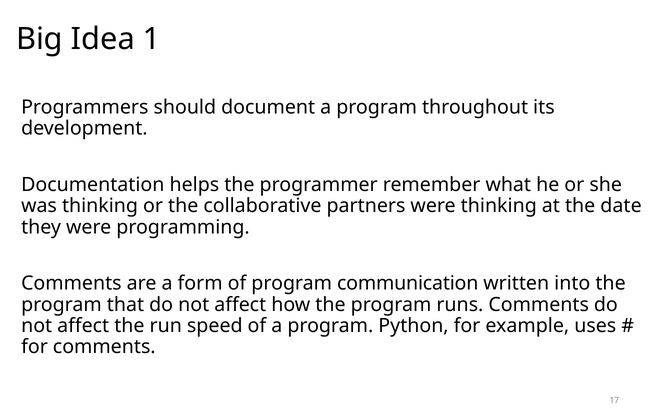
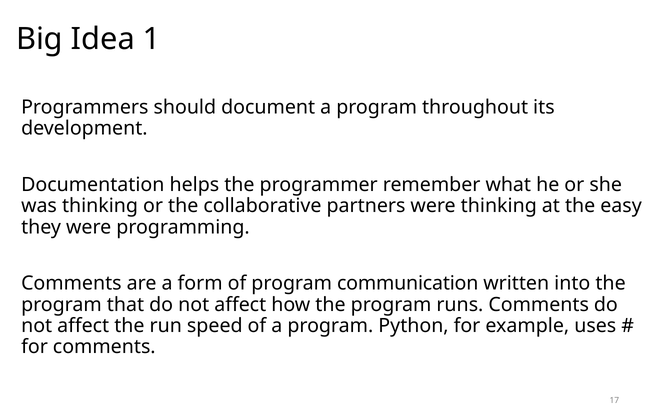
date: date -> easy (621, 206)
